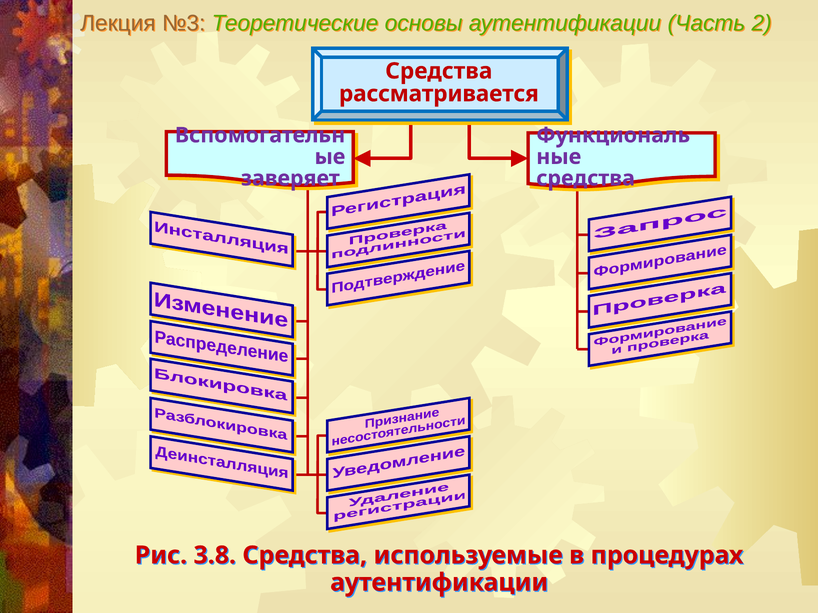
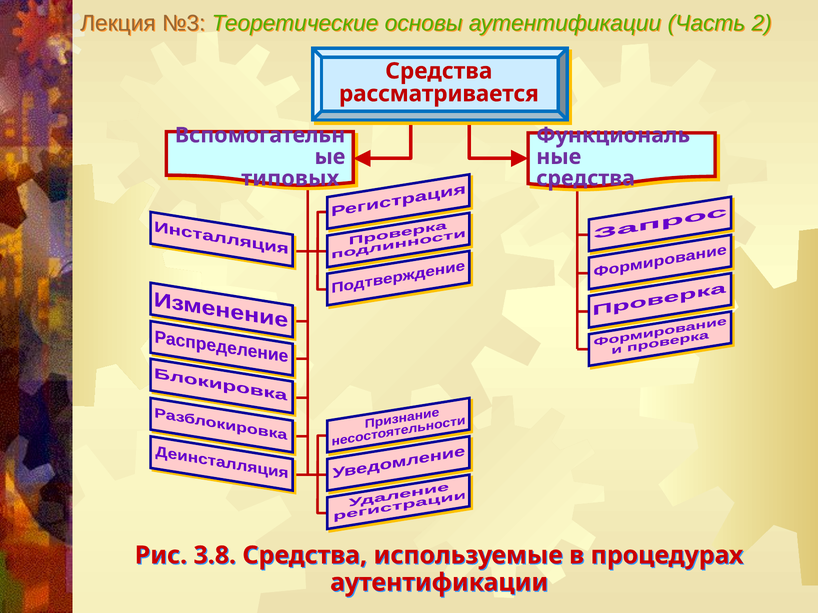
заверяет: заверяет -> типовых (290, 179)
